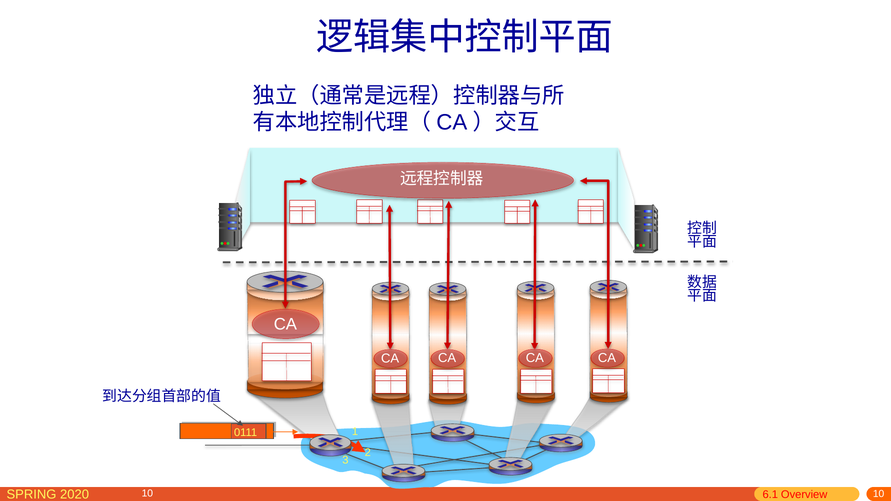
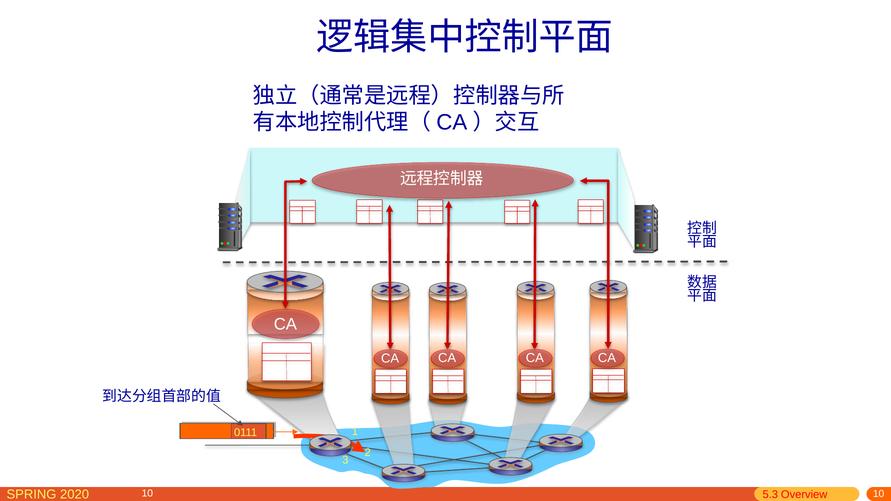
6.1: 6.1 -> 5.3 (770, 495)
